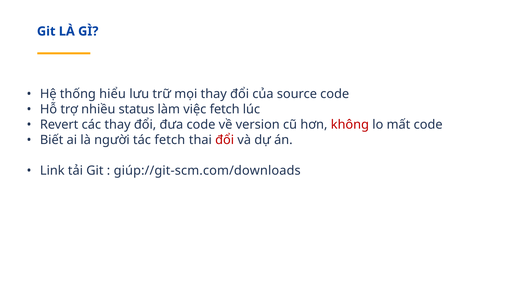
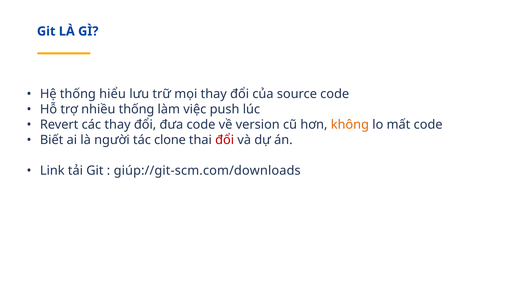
nhiều status: status -> thống (137, 110)
việc fetch: fetch -> push (225, 110)
không colour: red -> orange (350, 125)
tác fetch: fetch -> clone (170, 140)
